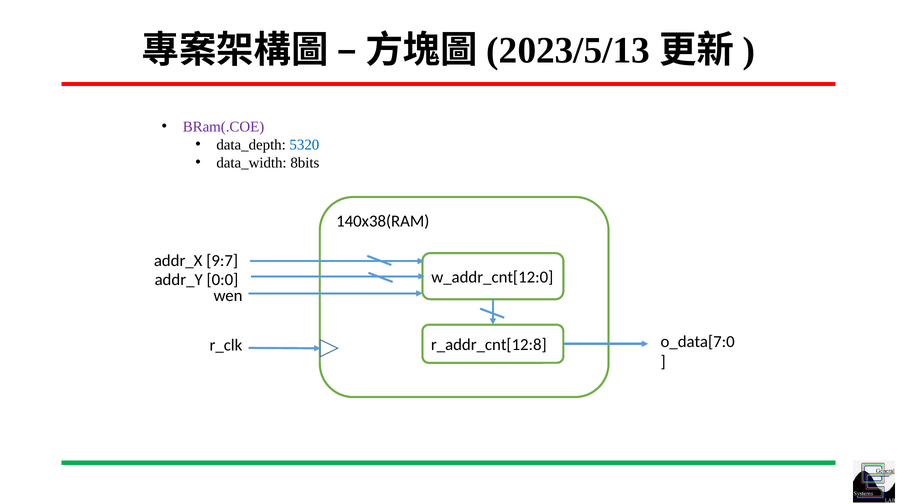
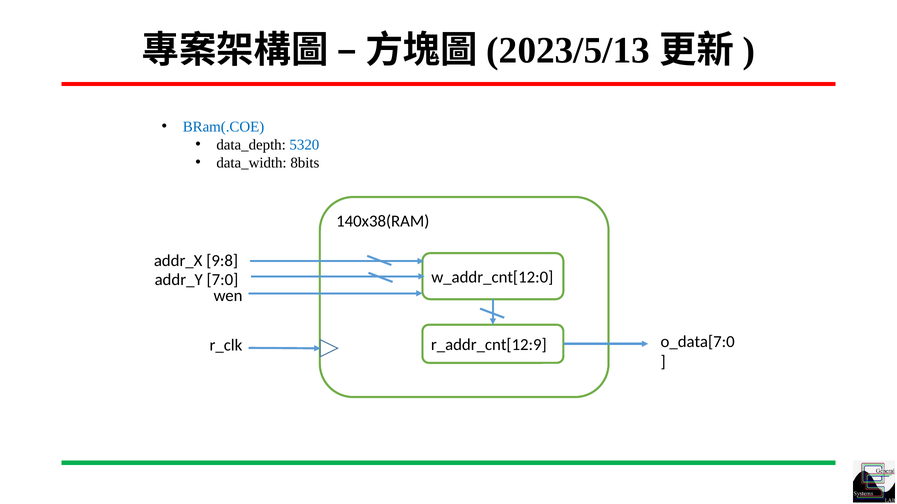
BRam(.COE colour: purple -> blue (224, 127)
9:7: 9:7 -> 9:8 (222, 261)
0:0: 0:0 -> 7:0 (222, 280)
r_addr_cnt[12:8: r_addr_cnt[12:8 -> r_addr_cnt[12:9 (489, 345)
